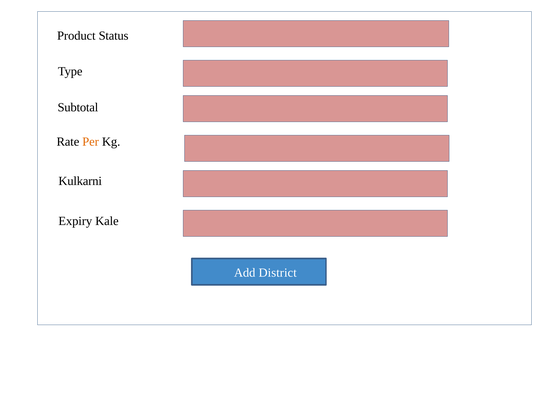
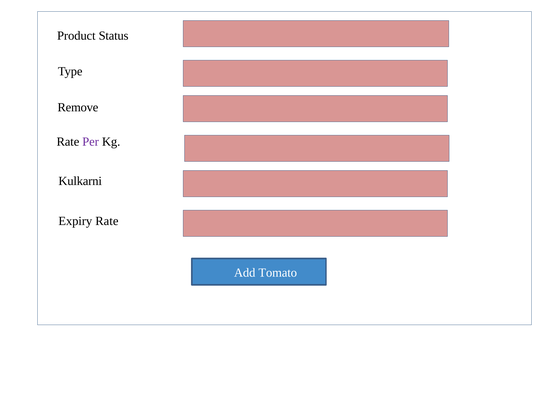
Subtotal: Subtotal -> Remove (78, 107)
Per colour: orange -> purple (91, 142)
Expiry Kale: Kale -> Rate (107, 221)
District: District -> Tomato (278, 273)
